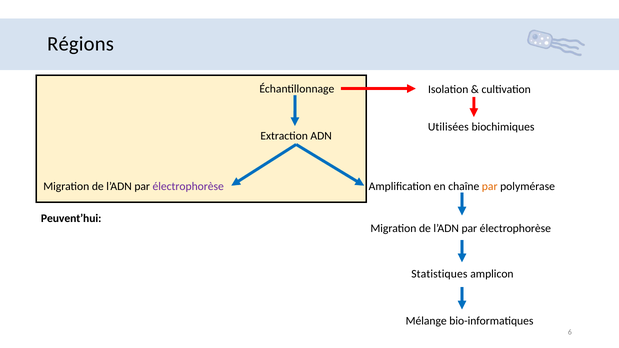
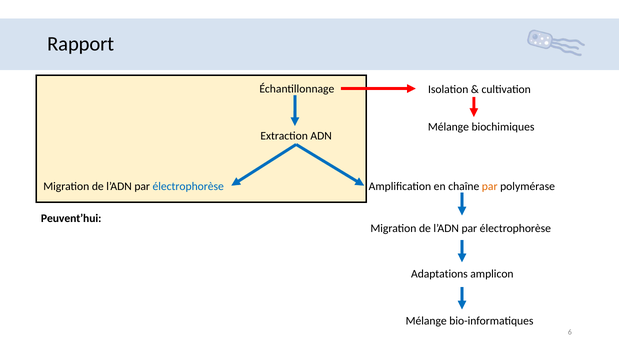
Régions: Régions -> Rapport (81, 44)
Utilisées: Utilisées -> Mélange (448, 127)
électrophorèse colour: purple -> blue (188, 187)
Statistiques: Statistiques -> Adaptations (439, 274)
